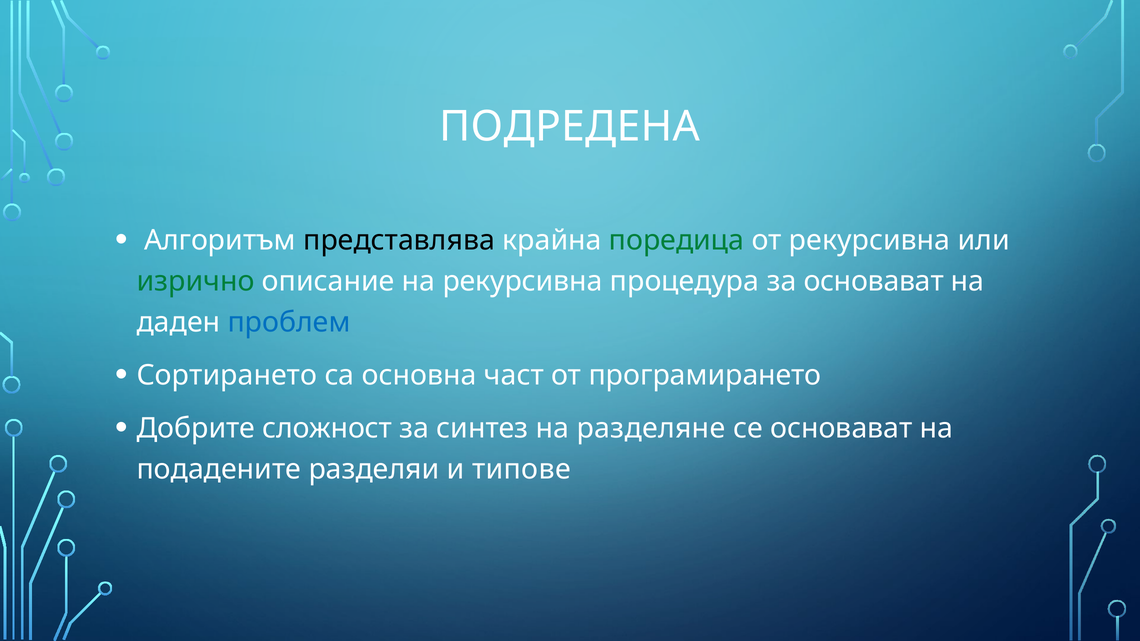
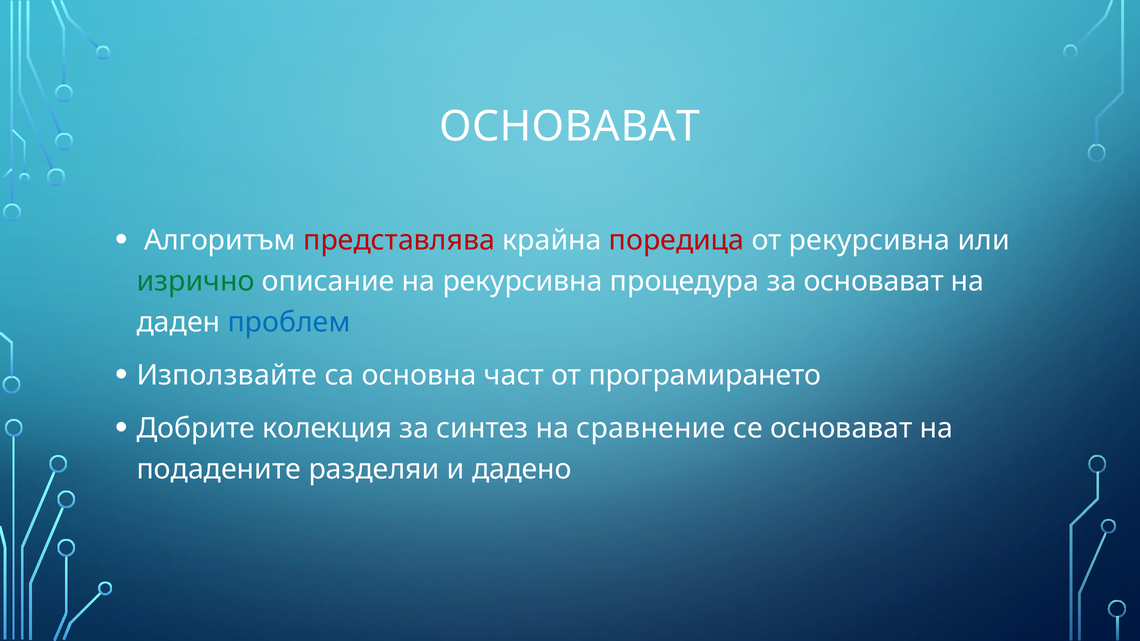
ПОДРЕДЕНА: ПОДРЕДЕНА -> ОСНОВАВАТ (570, 127)
представлява colour: black -> red (399, 241)
поредица colour: green -> red (677, 241)
Сортирането: Сортирането -> Използвайте (227, 376)
сложност: сложност -> колекция (327, 428)
разделяне: разделяне -> сравнение (651, 428)
типове: типове -> дадено (522, 469)
